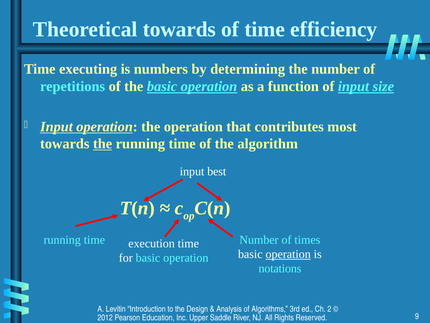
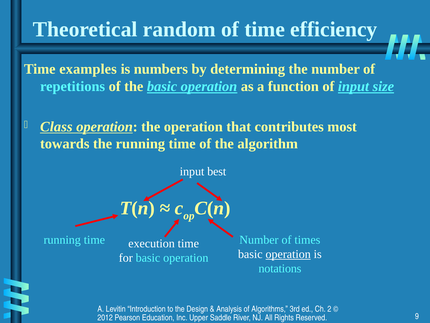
Theoretical towards: towards -> random (179, 29)
executing: executing -> examples (88, 69)
Input: Input -> Class (56, 126)
the underline: present -> none (103, 144)
